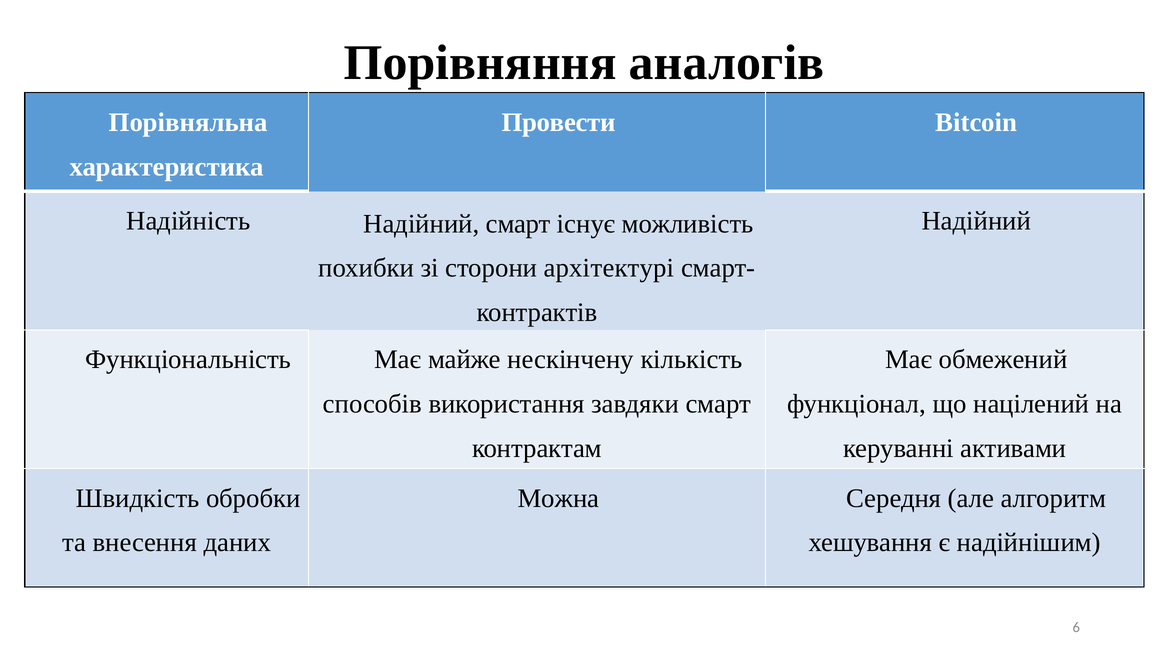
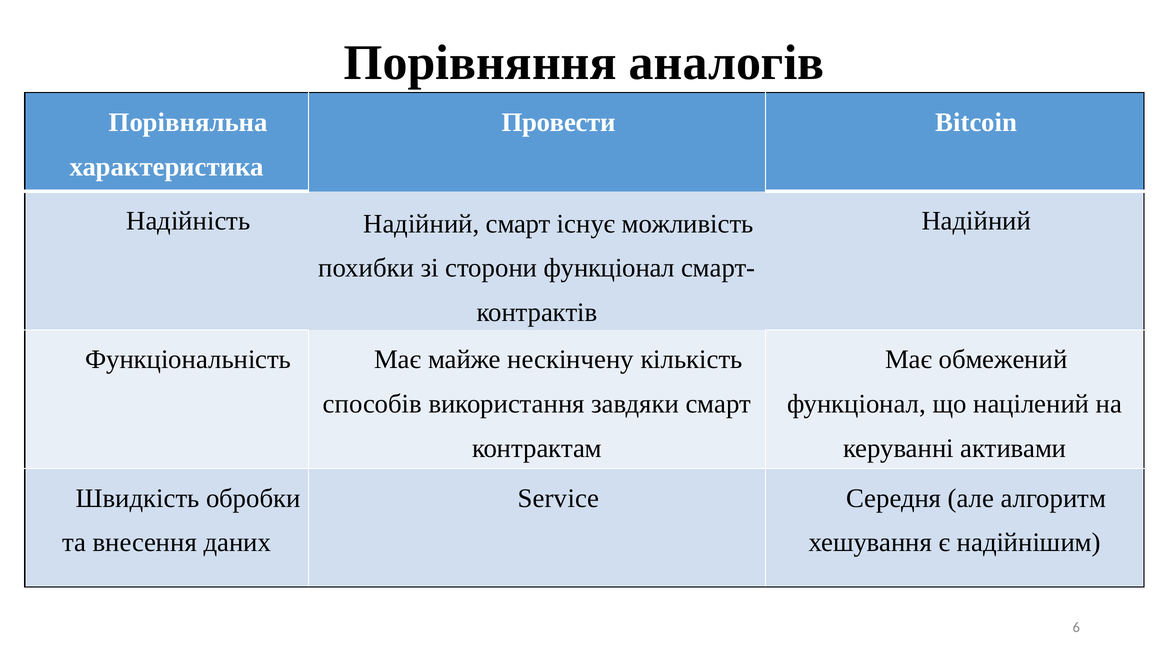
сторони архітектурі: архітектурі -> функціонал (609, 268)
Можна: Можна -> Service (558, 499)
